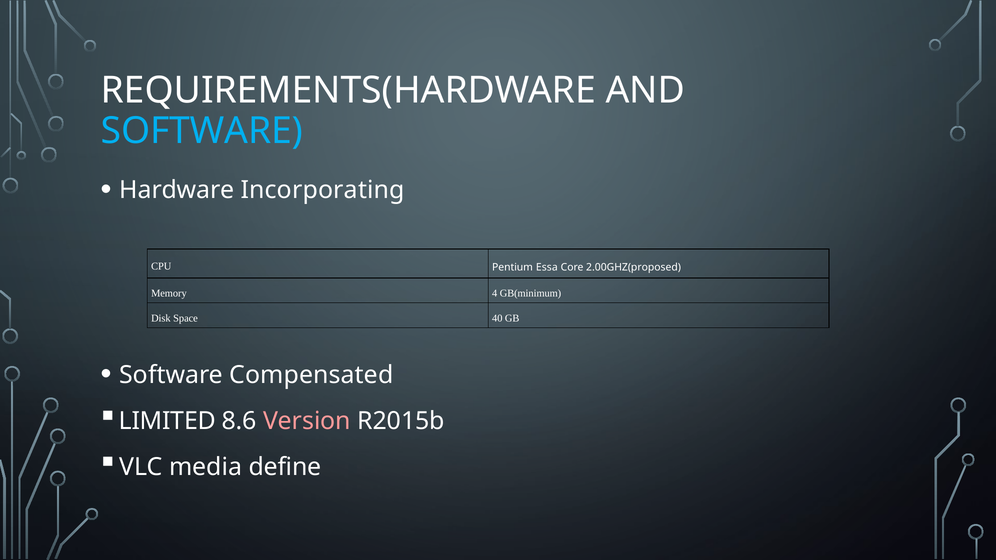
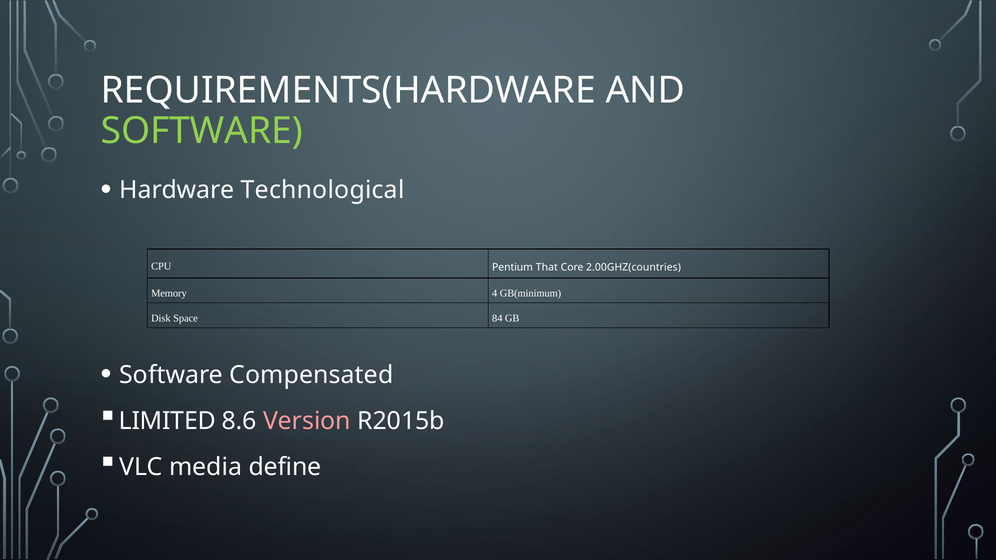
SOFTWARE colour: light blue -> light green (202, 131)
Incorporating: Incorporating -> Technological (323, 190)
Essa: Essa -> That (547, 268)
2.00GHZ(proposed: 2.00GHZ(proposed -> 2.00GHZ(countries (633, 268)
40: 40 -> 84 (497, 318)
